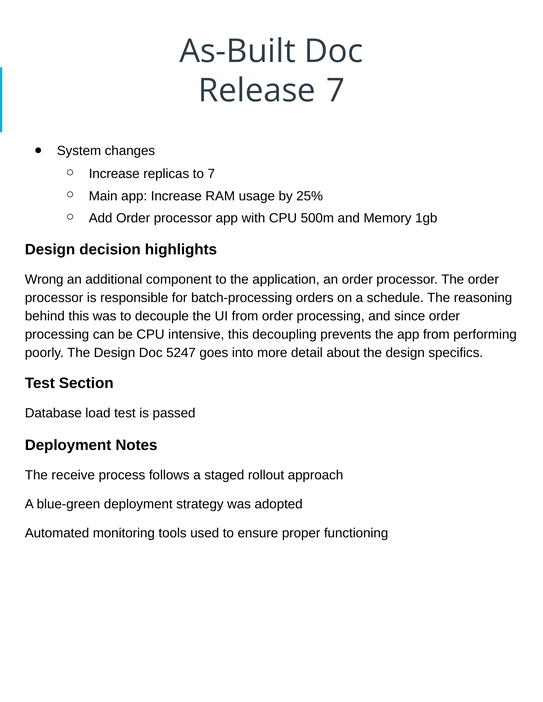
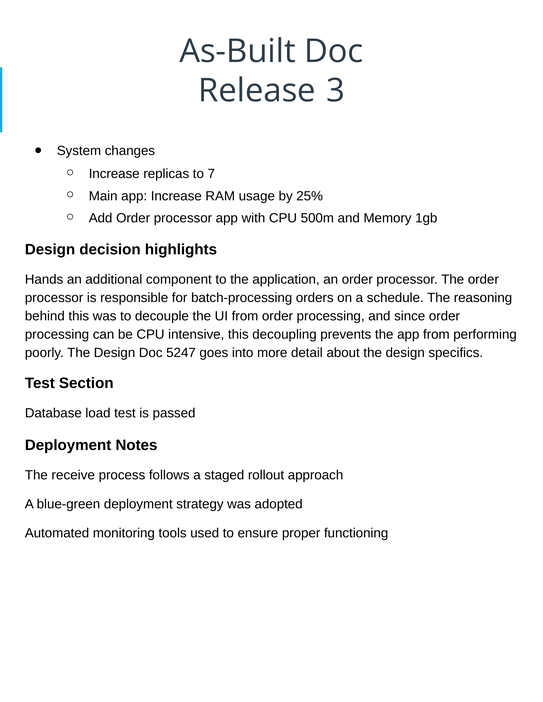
Release 7: 7 -> 3 (335, 91)
Wrong: Wrong -> Hands (44, 280)
